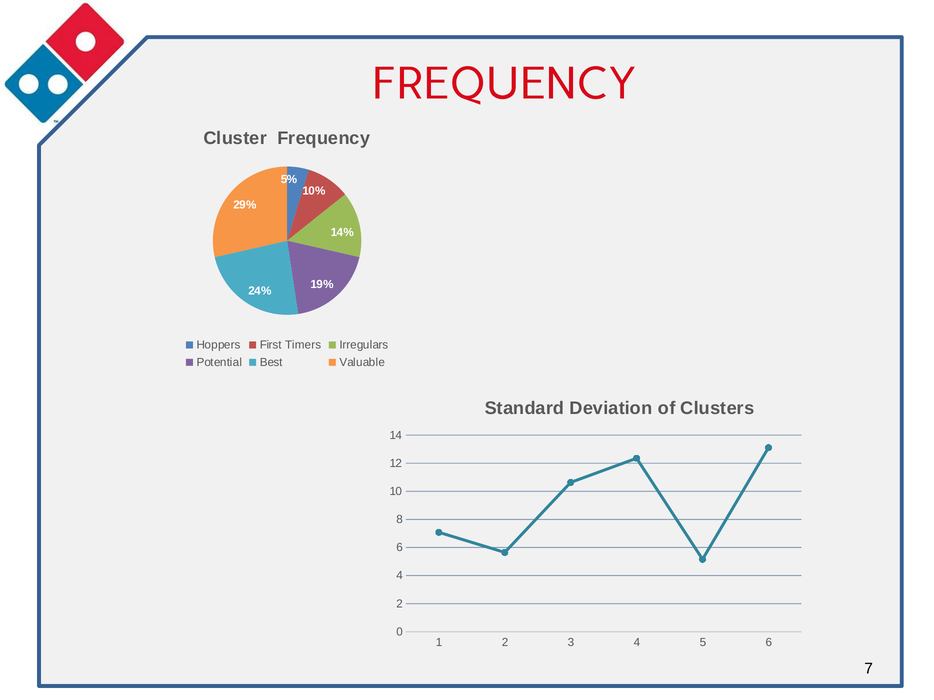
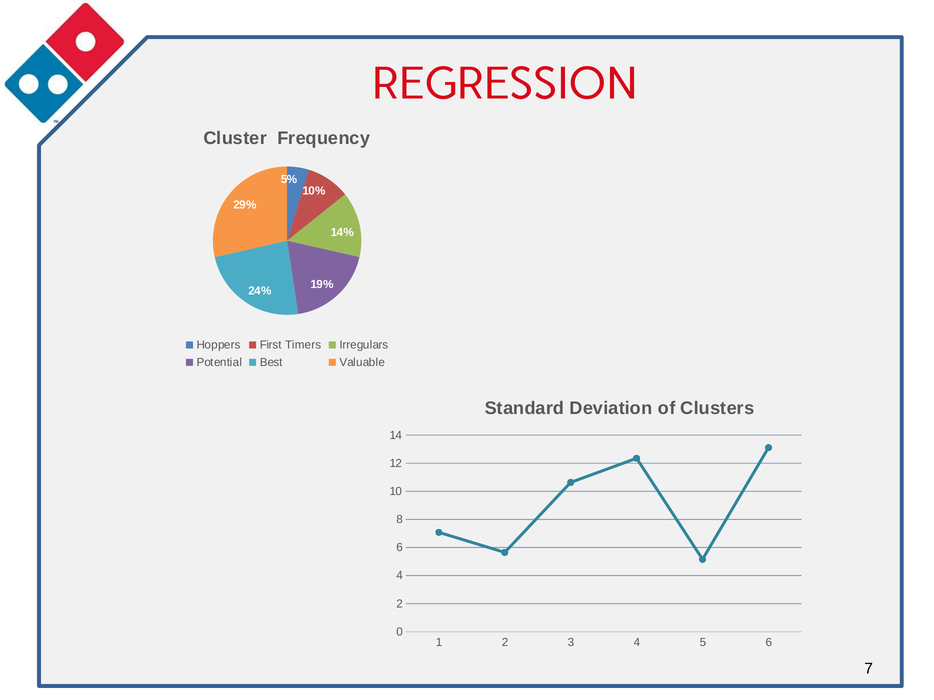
FREQUENCY: FREQUENCY -> REGRESSION (505, 84)
